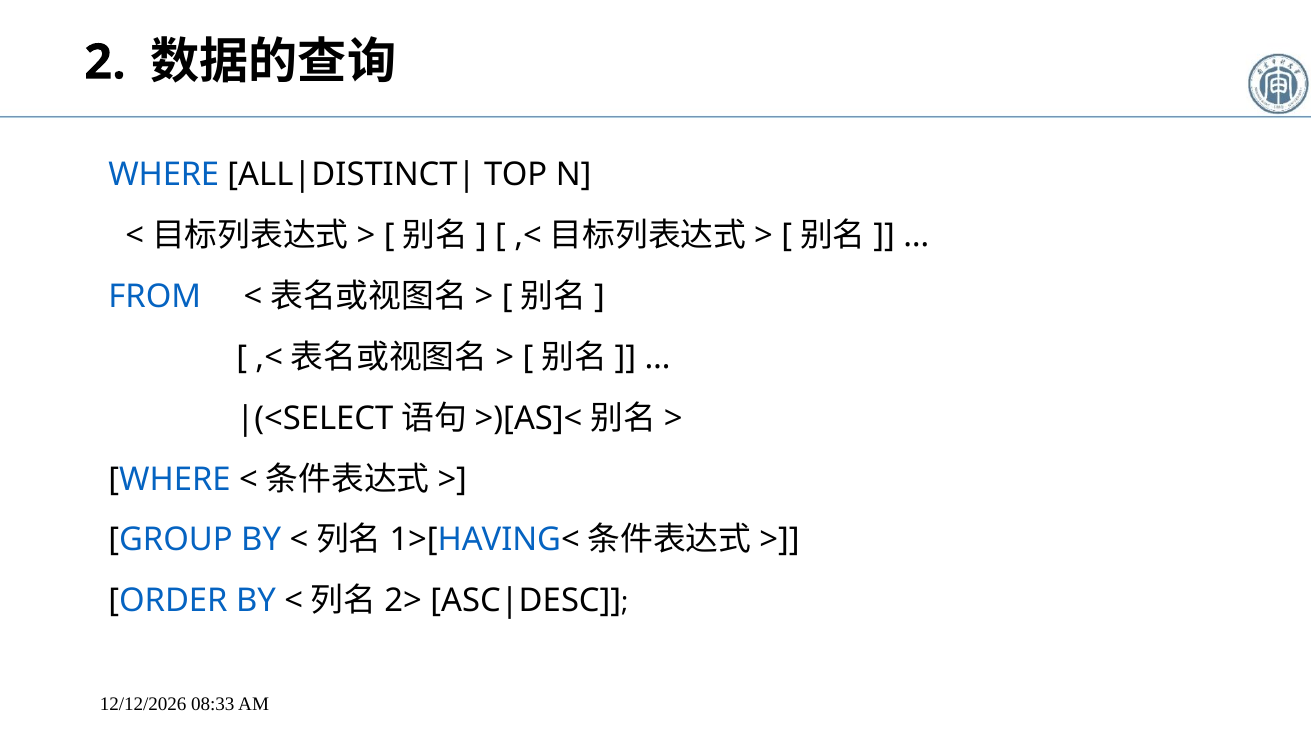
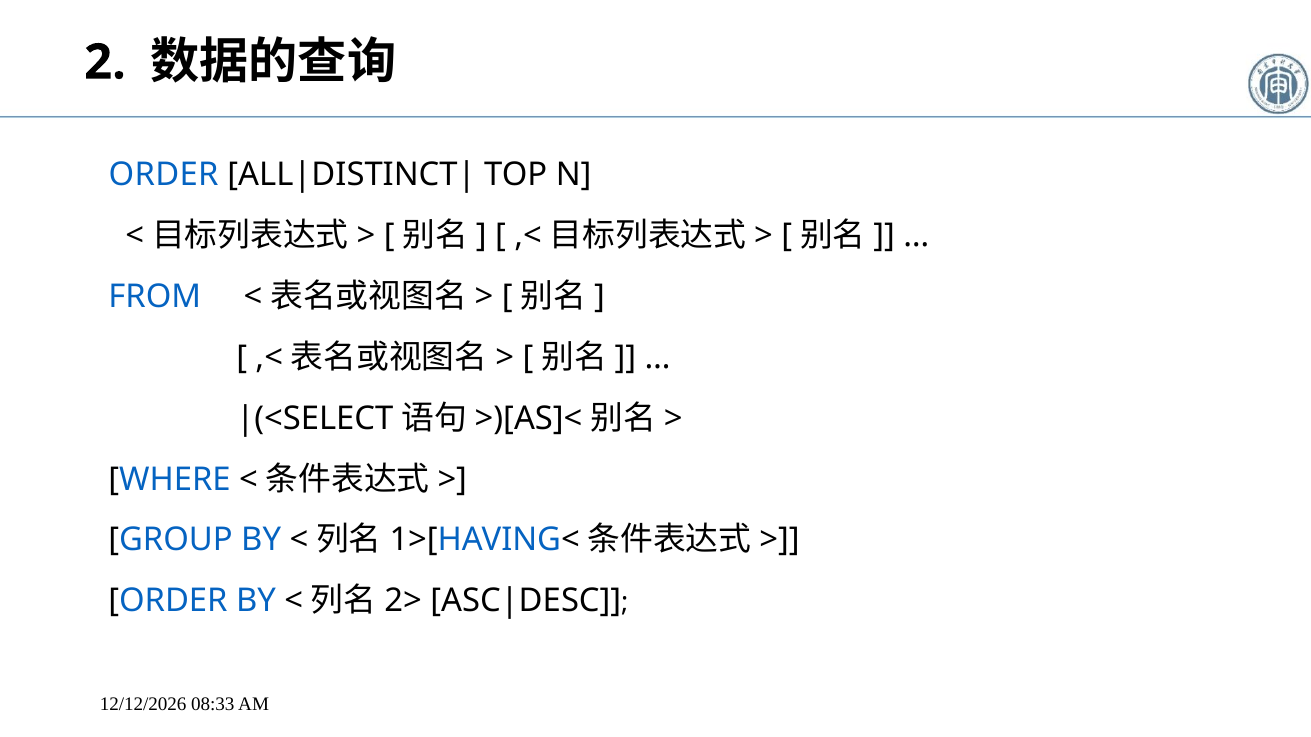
WHERE: WHERE -> ORDER (164, 175)
